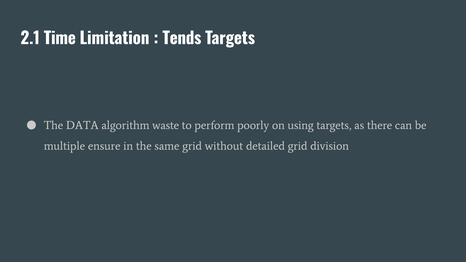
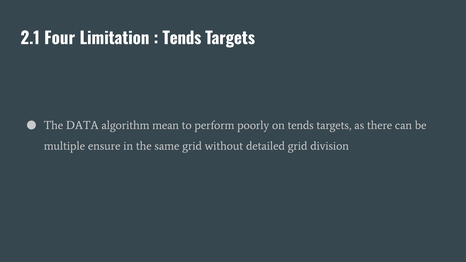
Time: Time -> Four (60, 39)
waste: waste -> mean (166, 125)
on using: using -> tends (301, 125)
